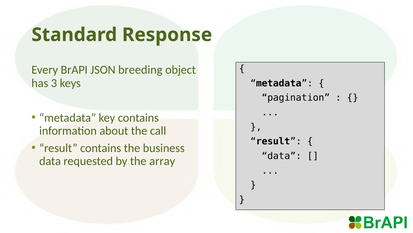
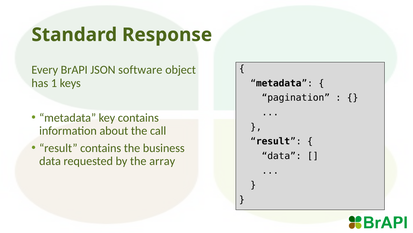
breeding: breeding -> software (140, 70)
3: 3 -> 1 (54, 83)
